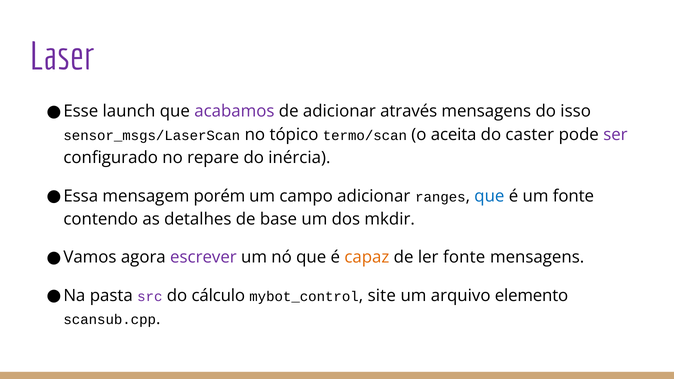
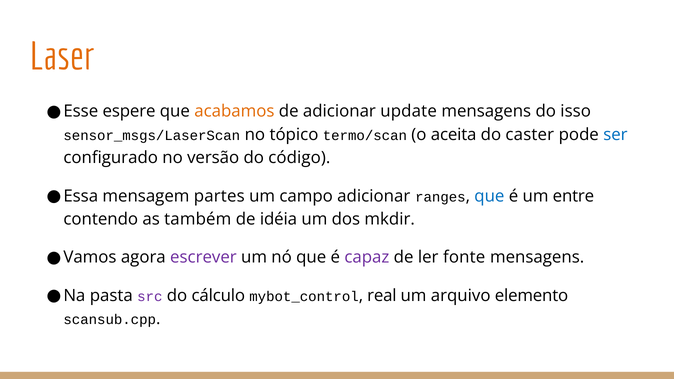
Laser colour: purple -> orange (62, 57)
launch: launch -> espere (129, 111)
acabamos colour: purple -> orange (234, 111)
através: através -> update (409, 111)
ser colour: purple -> blue (615, 135)
repare: repare -> versão (213, 158)
inércia: inércia -> código (299, 158)
porém: porém -> partes (219, 196)
um fonte: fonte -> entre (573, 196)
detalhes: detalhes -> também (198, 219)
base: base -> idéia (278, 219)
capaz colour: orange -> purple (367, 258)
site: site -> real (382, 296)
